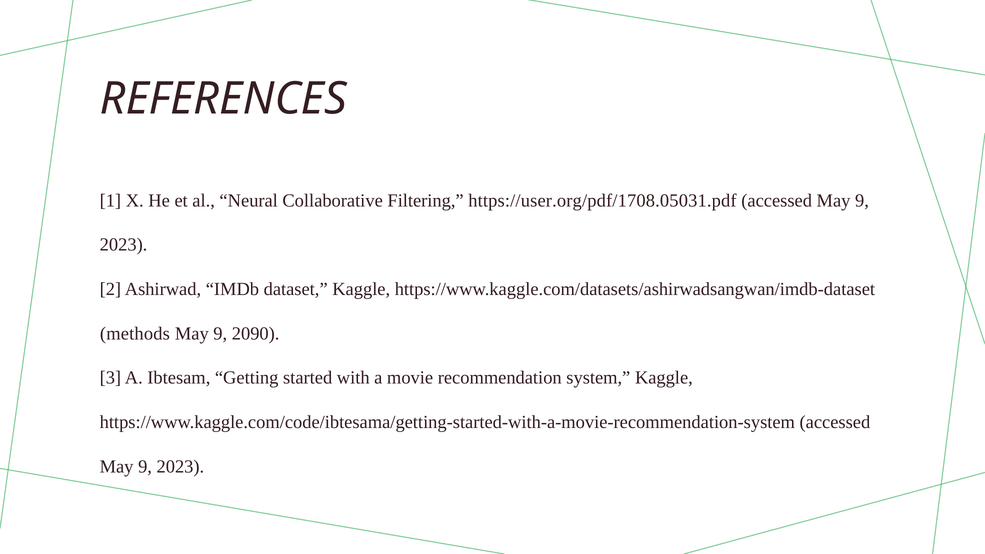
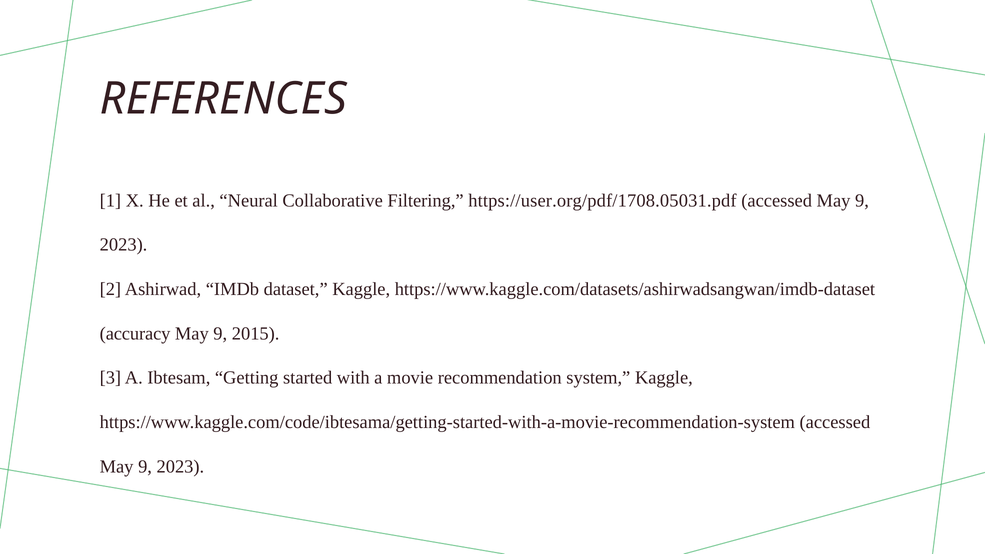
methods: methods -> accuracy (135, 334)
2090: 2090 -> 2015 (256, 334)
